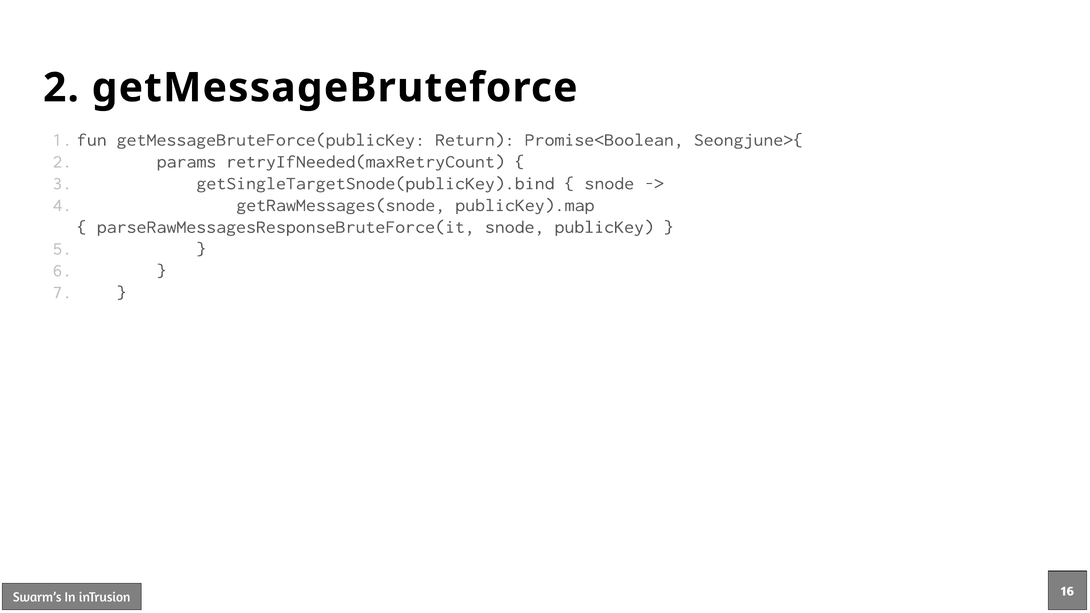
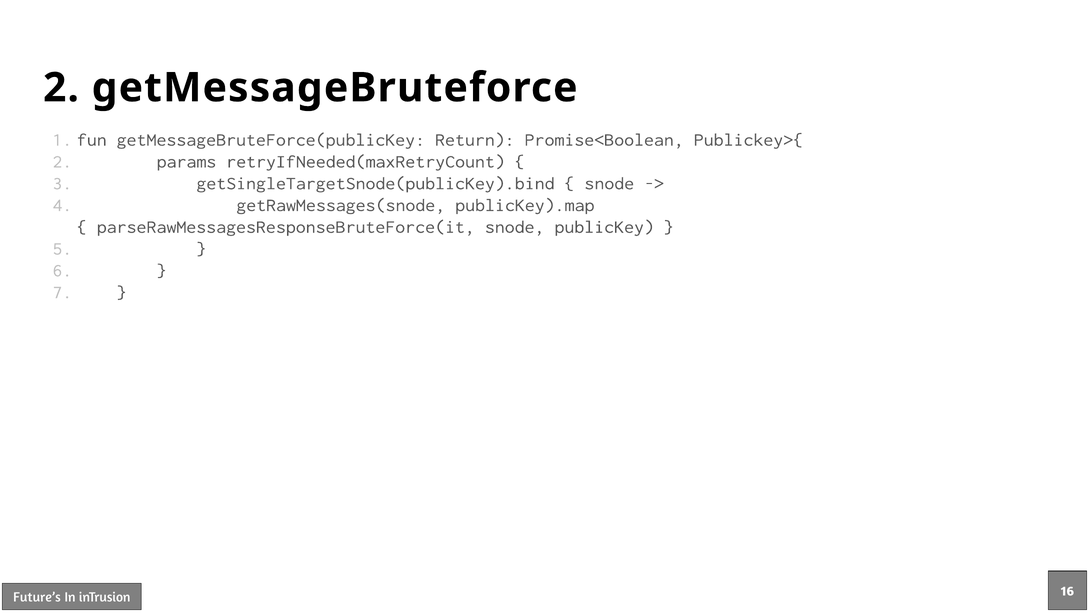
Seongjune>{: Seongjune>{ -> Publickey>{ (748, 140)
Swarm’s: Swarm’s -> Future’s (37, 597)
